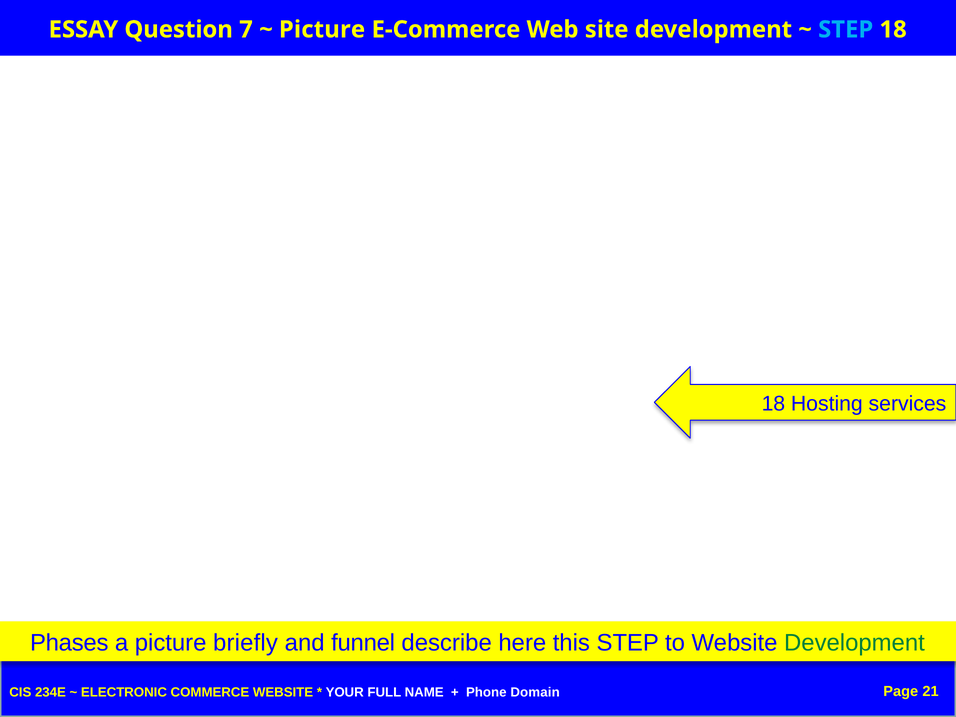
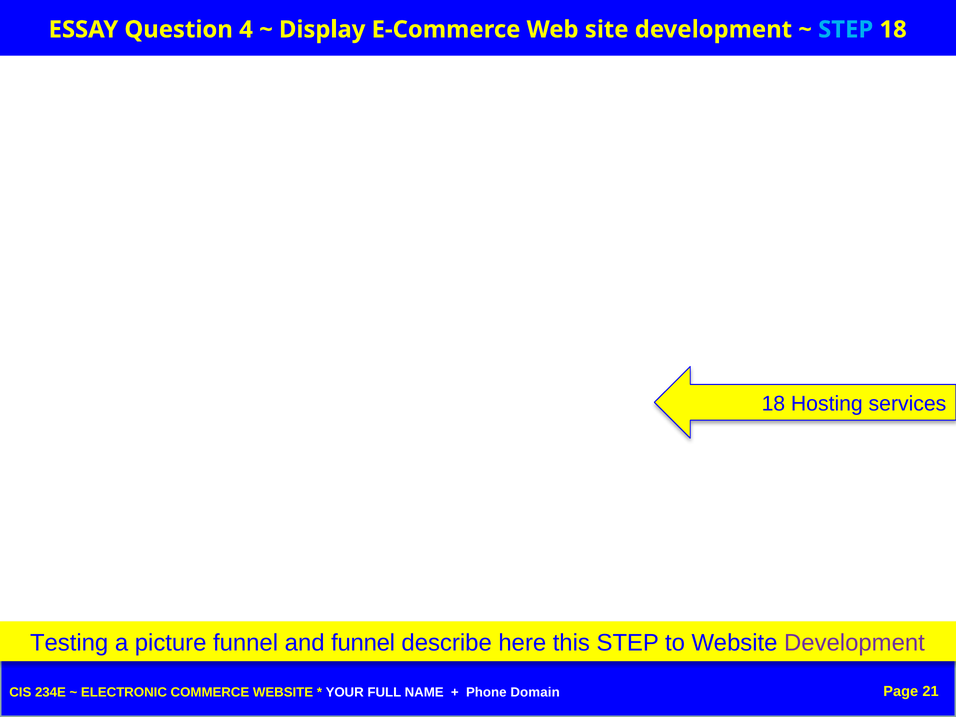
7: 7 -> 4 (246, 30)
Picture: Picture -> Display (322, 30)
Phases: Phases -> Testing (69, 643)
picture briefly: briefly -> funnel (246, 643)
Development colour: green -> purple (854, 643)
